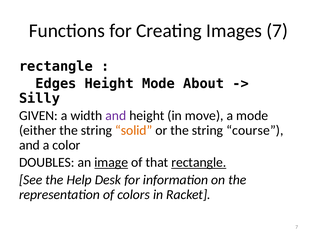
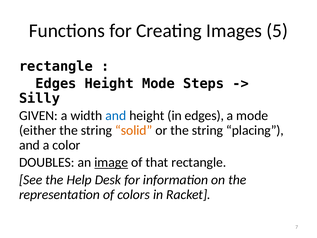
Images 7: 7 -> 5 (277, 31)
About: About -> Steps (204, 83)
and colour: purple -> blue (116, 116)
in move: move -> edges (204, 116)
course: course -> placing (255, 130)
rectangle underline: present -> none (199, 162)
